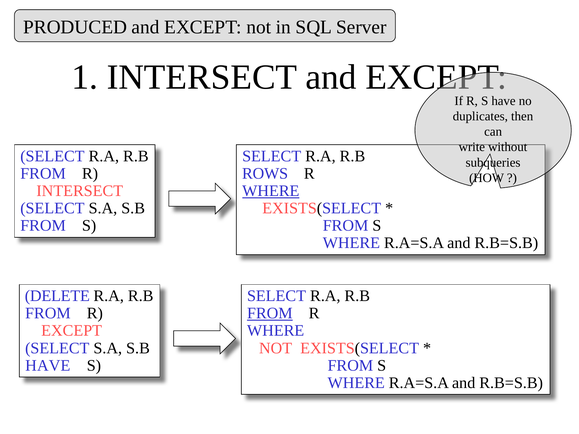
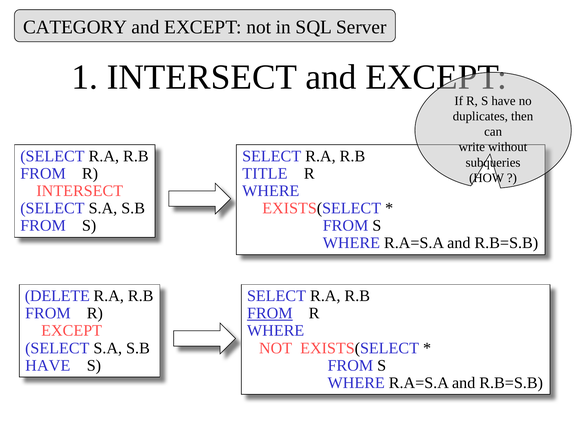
PRODUCED: PRODUCED -> CATEGORY (75, 27)
ROWS: ROWS -> TITLE (265, 174)
WHERE underline: present -> none (271, 191)
